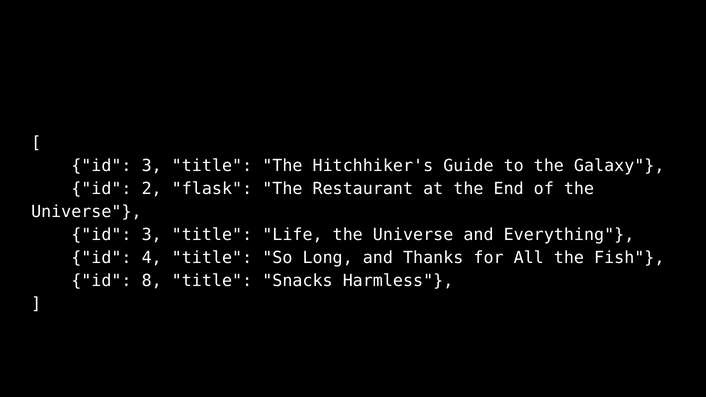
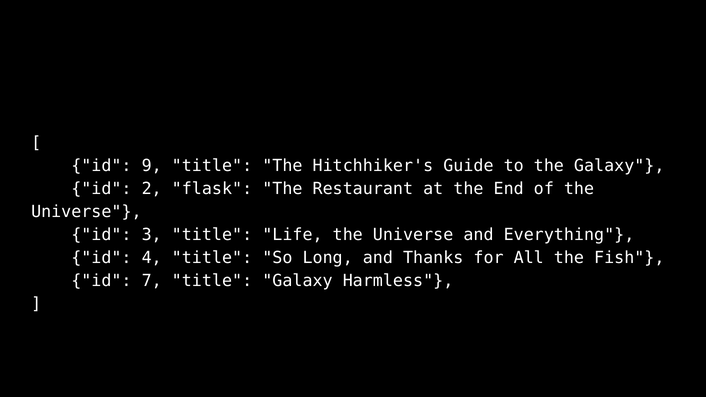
3: 3 -> 9 (152, 166)
8: 8 -> 7 (152, 281)
title Snacks: Snacks -> Galaxy (297, 281)
